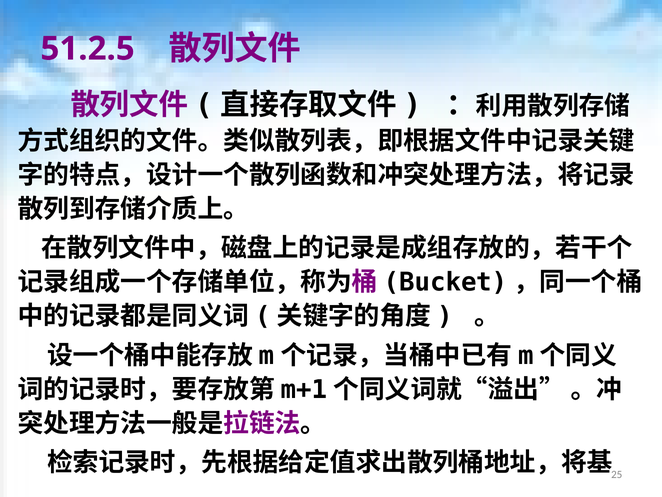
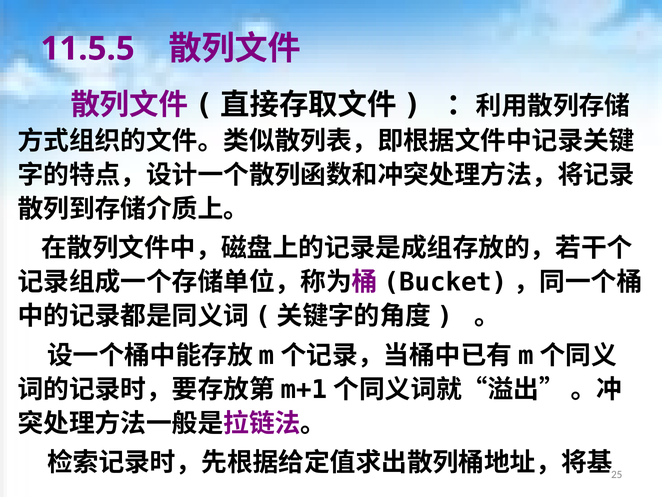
51.2.5: 51.2.5 -> 11.5.5 (88, 49)
